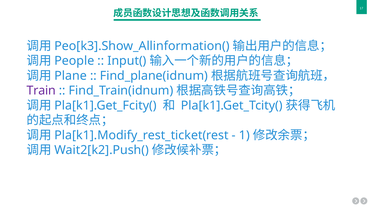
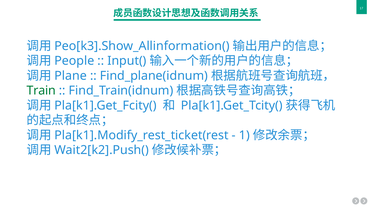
Train colour: purple -> green (41, 91)
